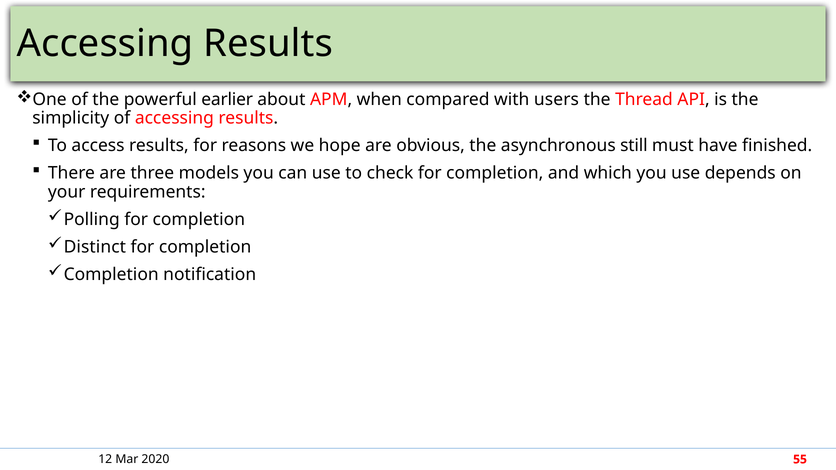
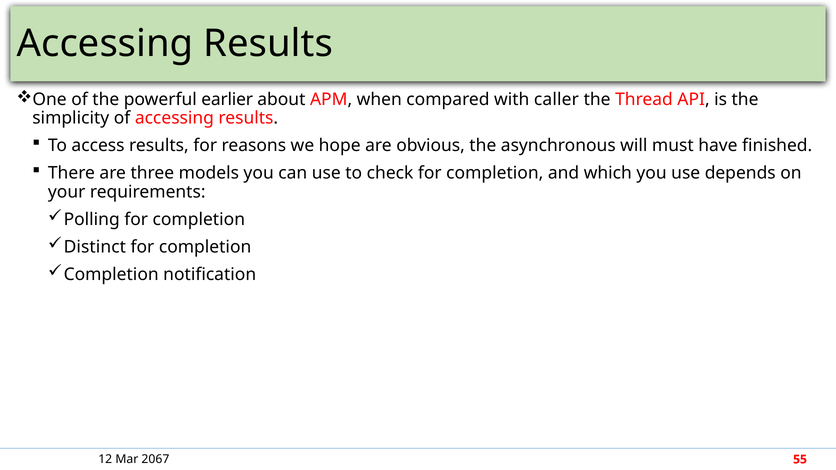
users: users -> caller (556, 99)
still: still -> will (634, 146)
2020: 2020 -> 2067 (155, 460)
